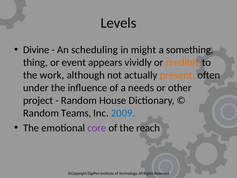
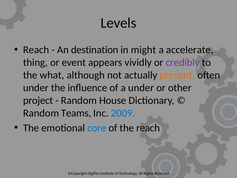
Divine: Divine -> Reach (36, 50)
scheduling: scheduling -> destination (95, 50)
something: something -> accelerate (190, 50)
credibly colour: orange -> purple (183, 62)
work: work -> what (52, 75)
a needs: needs -> under (141, 88)
core colour: purple -> blue (97, 128)
